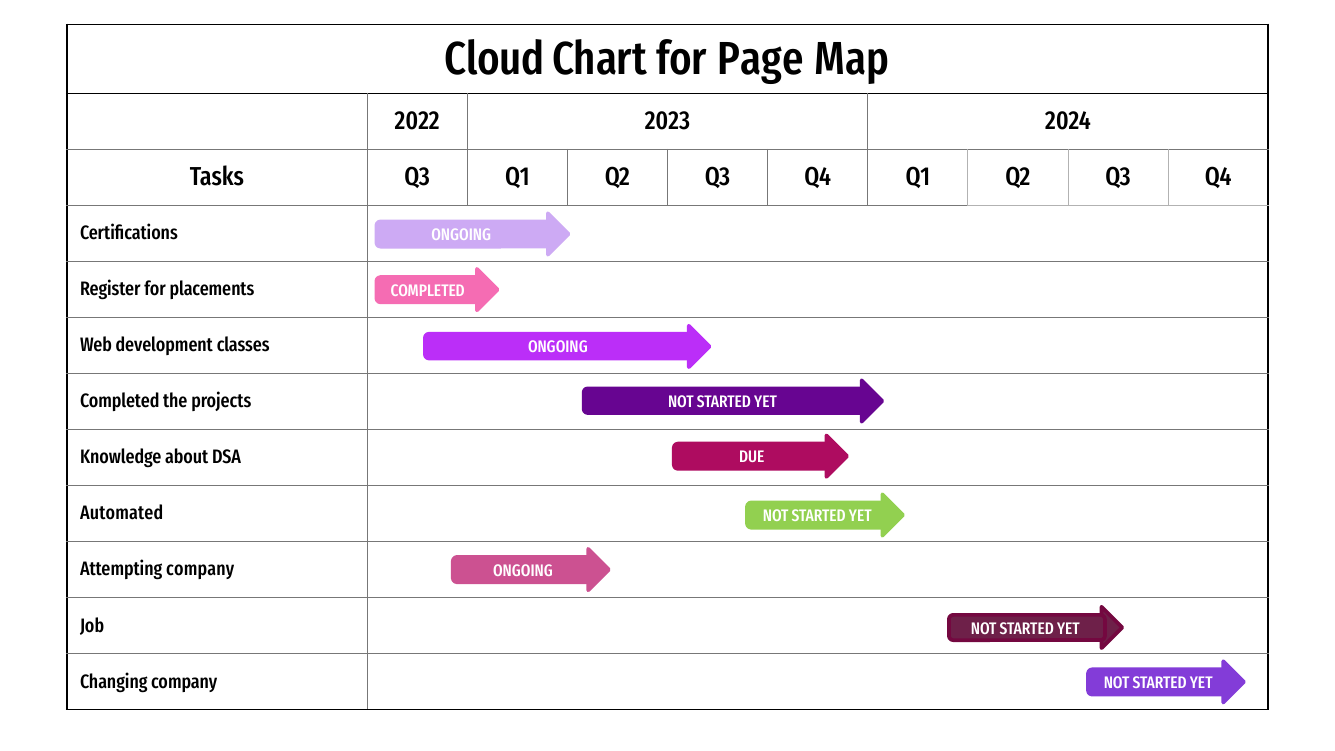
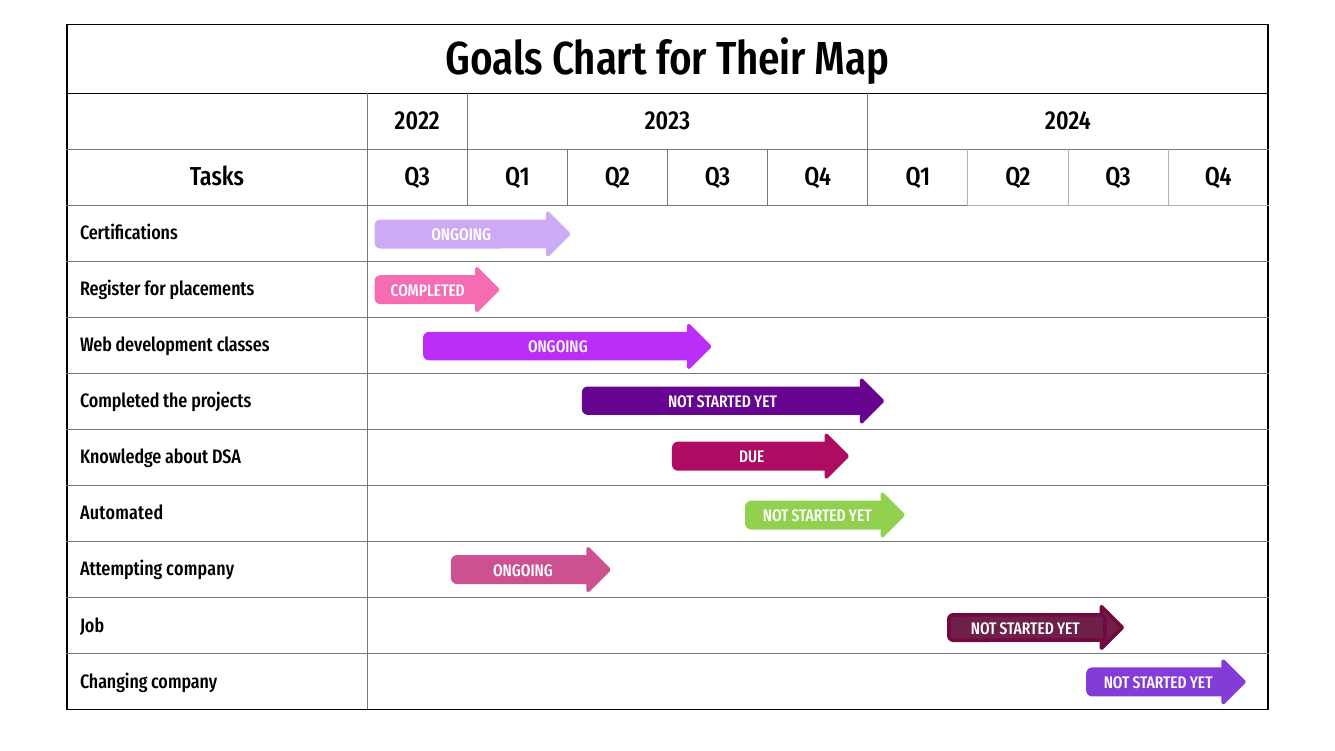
Cloud: Cloud -> Goals (495, 59)
Page: Page -> Their (761, 59)
